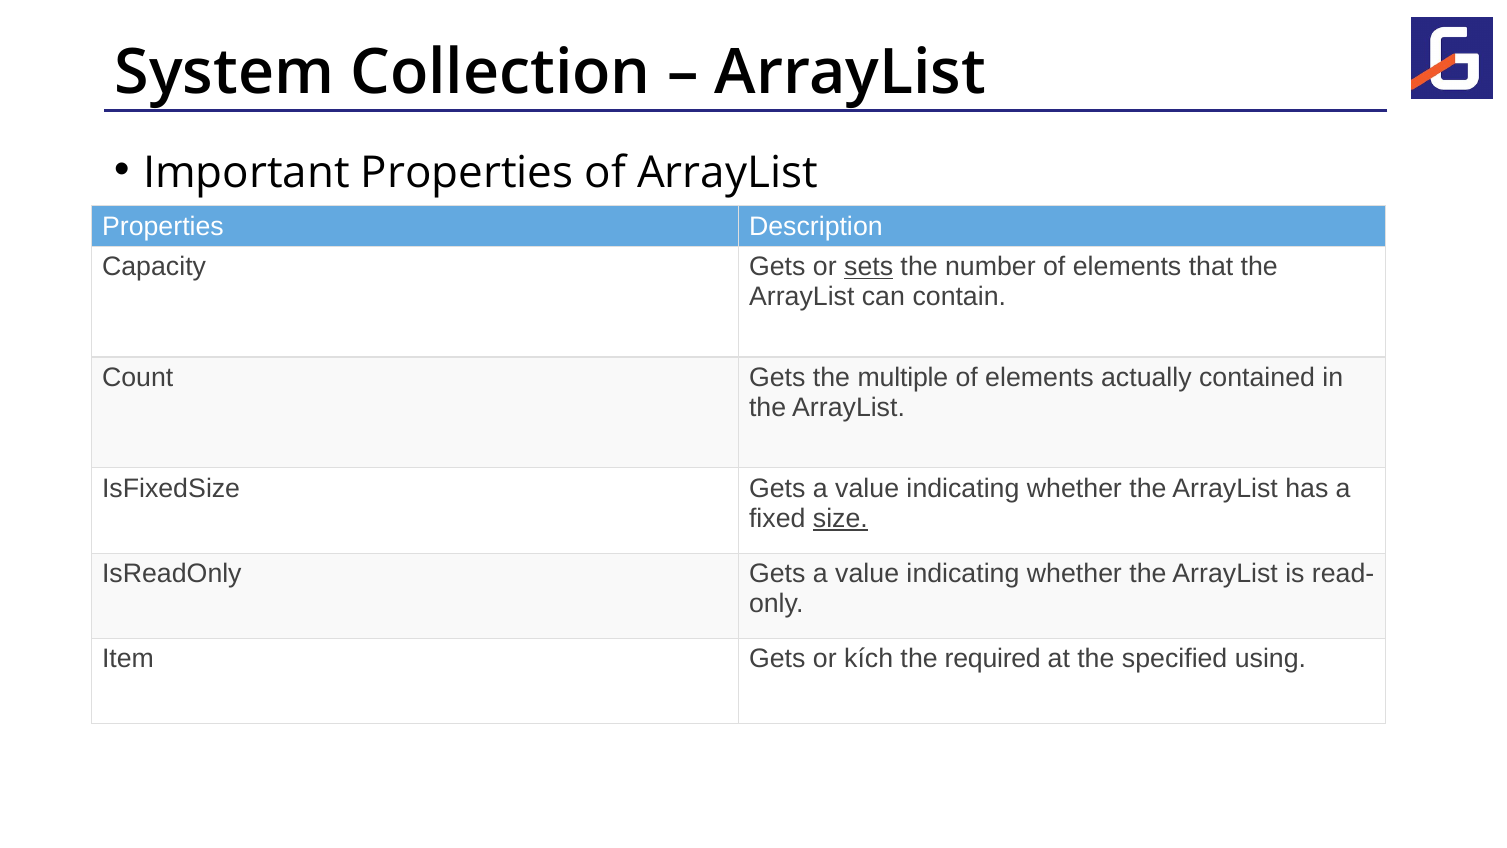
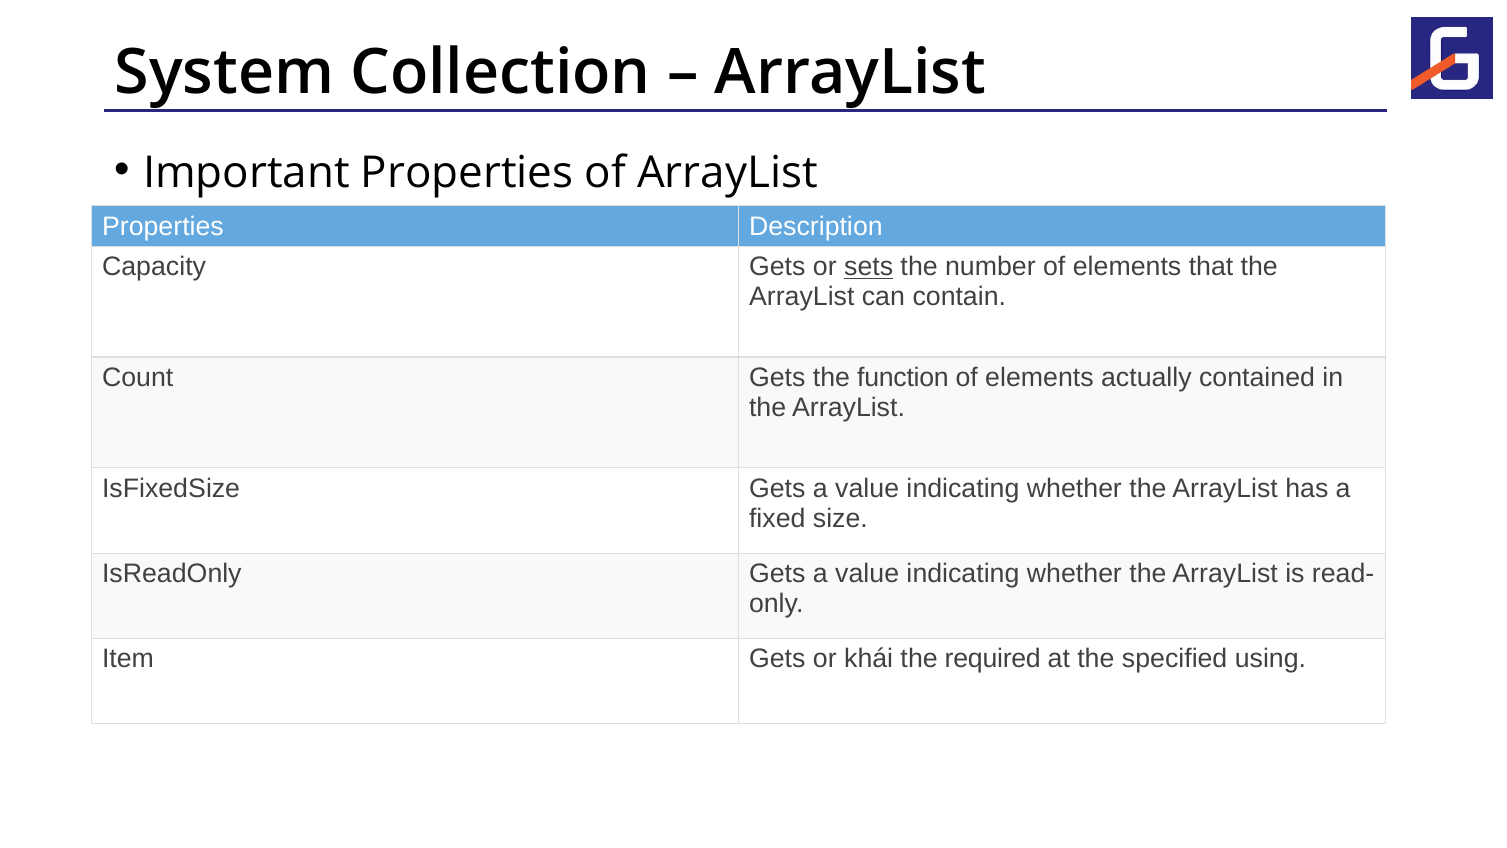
multiple: multiple -> function (903, 378)
size underline: present -> none (840, 518)
kích: kích -> khái (869, 659)
